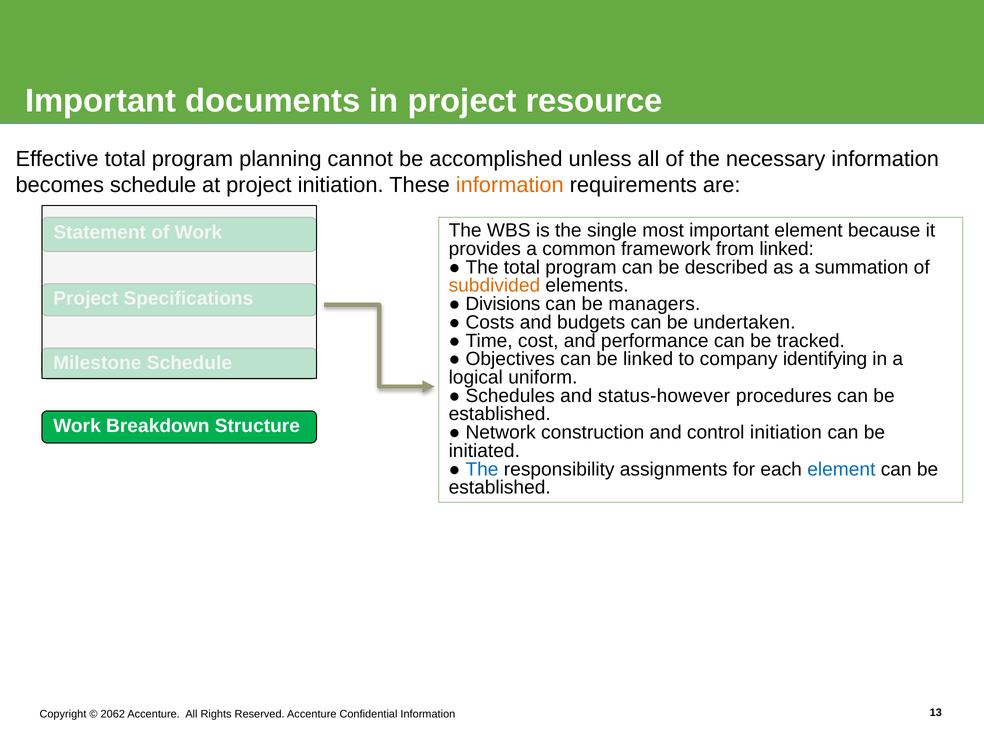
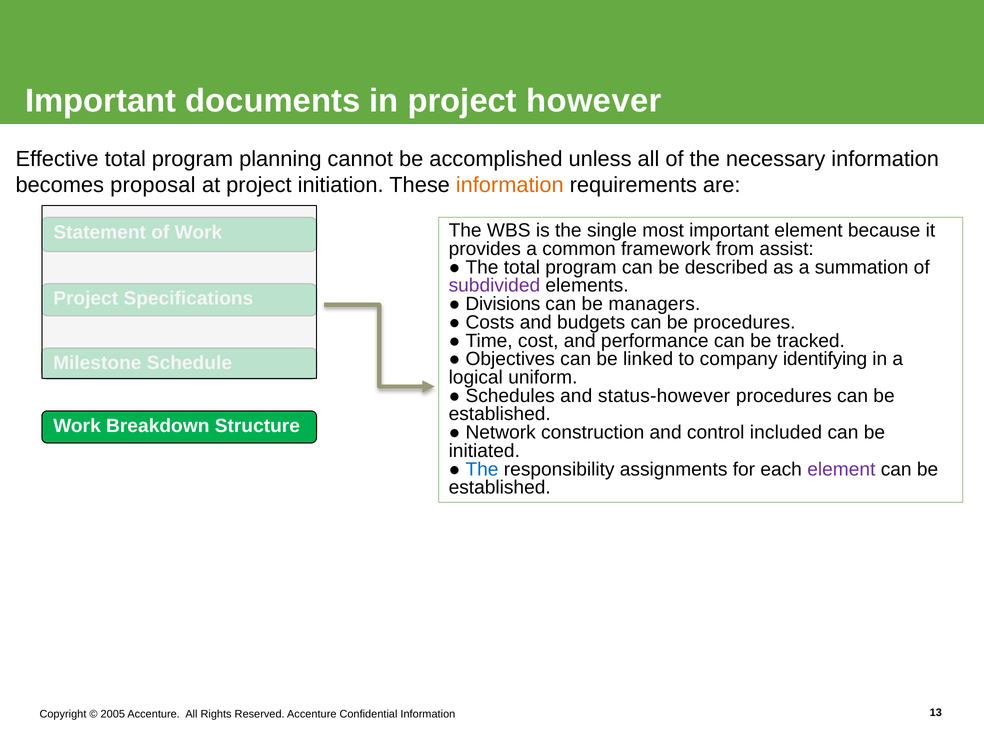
resource: resource -> however (594, 101)
becomes schedule: schedule -> proposal (153, 185)
from linked: linked -> assist (787, 249)
subdivided colour: orange -> purple (494, 286)
be undertaken: undertaken -> procedures (744, 322)
control initiation: initiation -> included (786, 433)
element colour: blue -> purple (841, 469)
2062: 2062 -> 2005 (113, 714)
